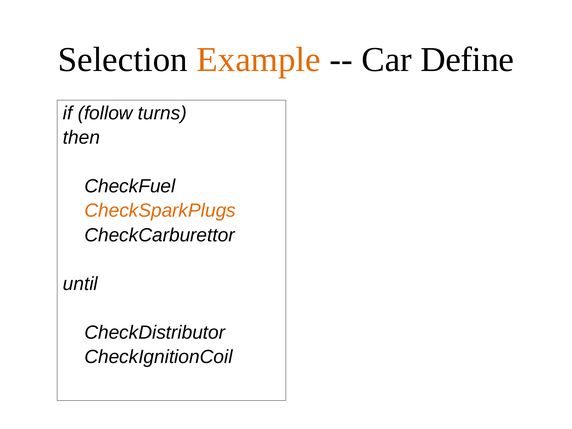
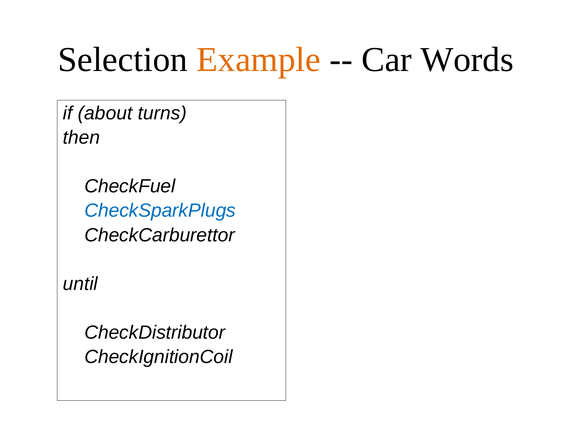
Define: Define -> Words (467, 60)
follow: follow -> about (105, 113)
CheckSparkPlugs colour: orange -> blue (160, 211)
